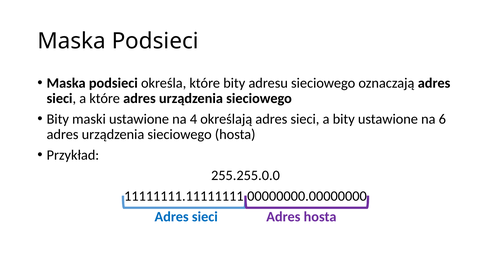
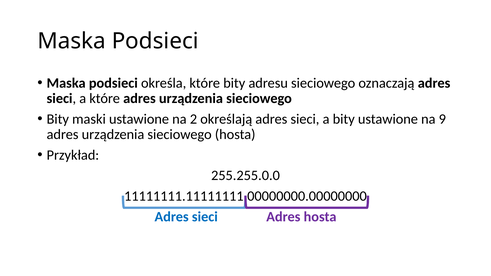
4: 4 -> 2 (193, 119)
6: 6 -> 9 (442, 119)
